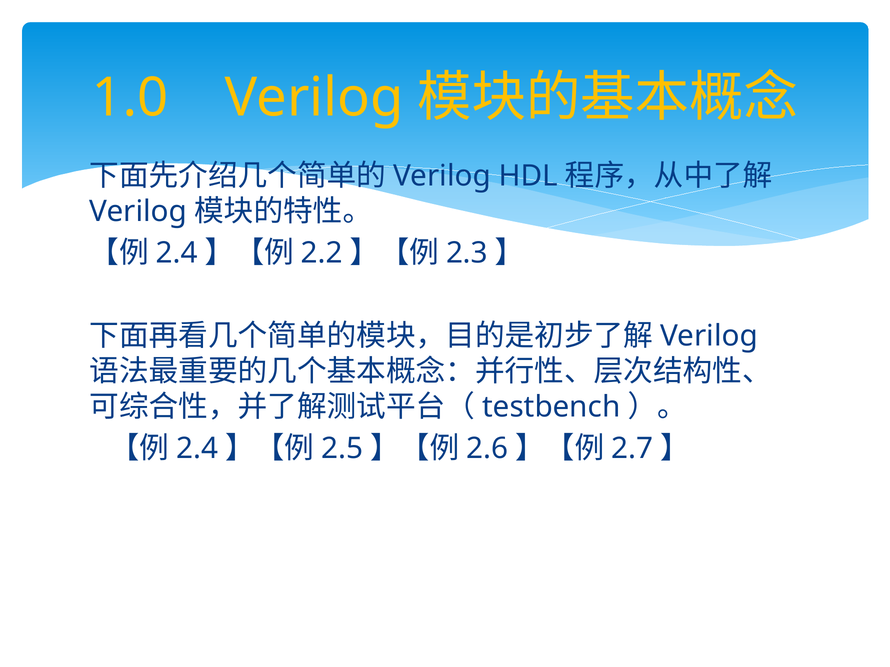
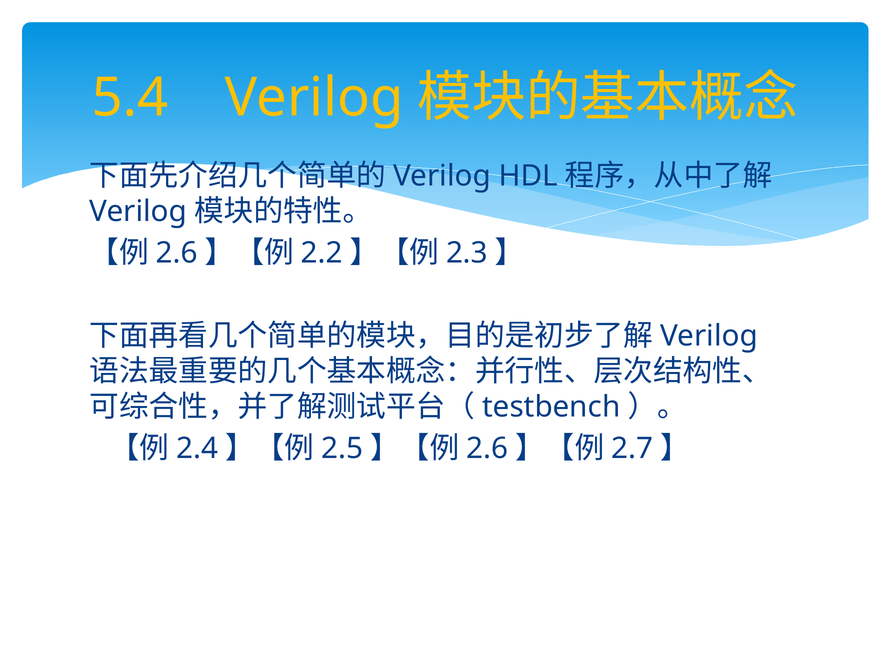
1.0: 1.0 -> 5.4 (130, 98)
2.4: 2.4 -> 2.6 (177, 253)
